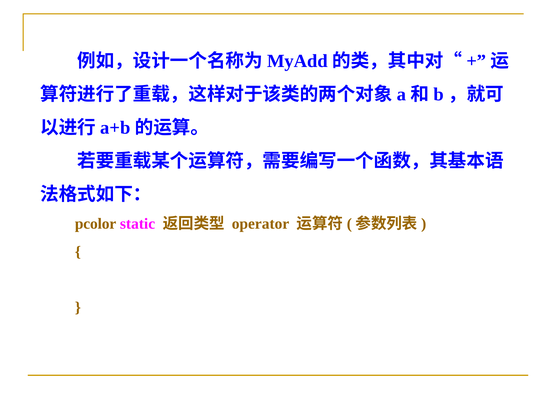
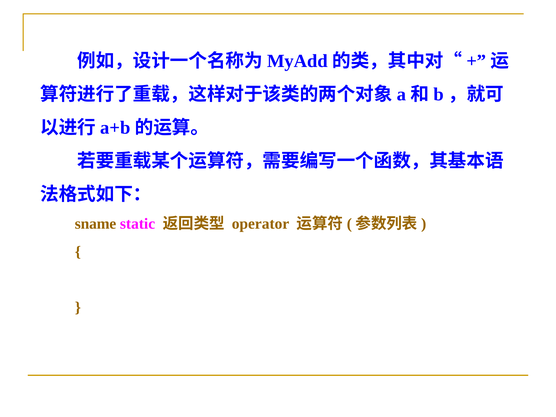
pcolor: pcolor -> sname (96, 224)
